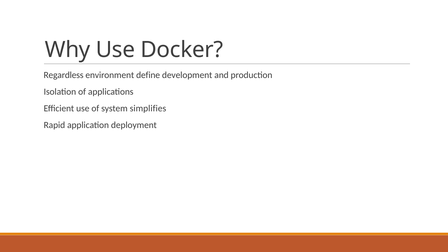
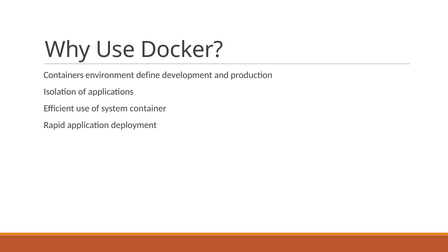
Regardless: Regardless -> Containers (64, 75)
simplifies: simplifies -> container (148, 108)
